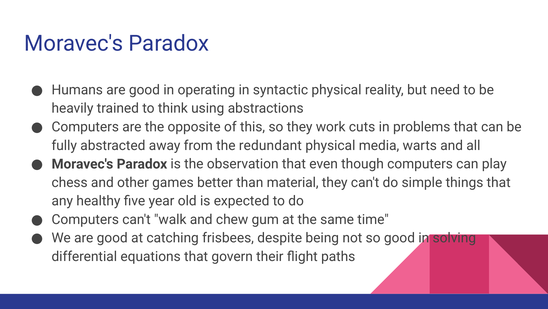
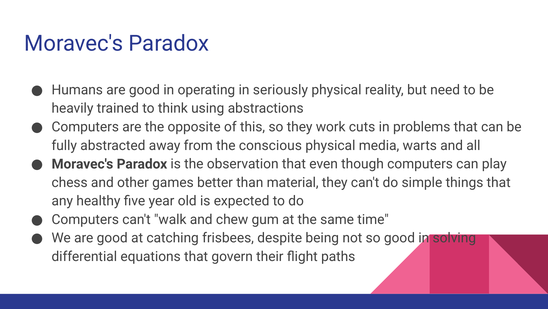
syntactic: syntactic -> seriously (280, 90)
redundant: redundant -> conscious (270, 145)
